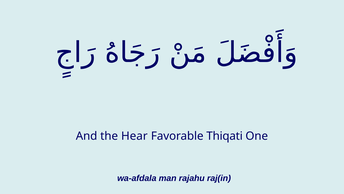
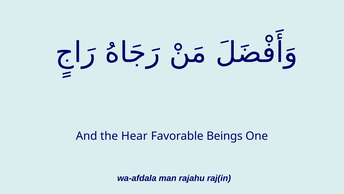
Thiqati: Thiqati -> Beings (225, 136)
